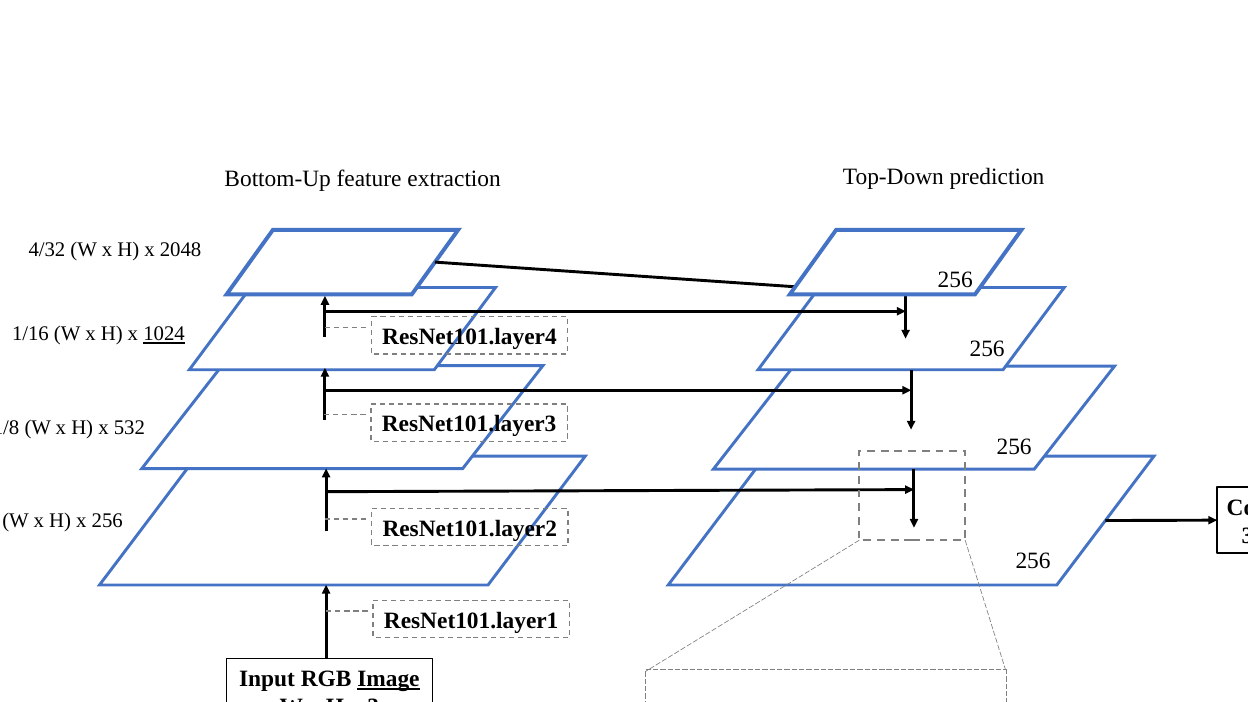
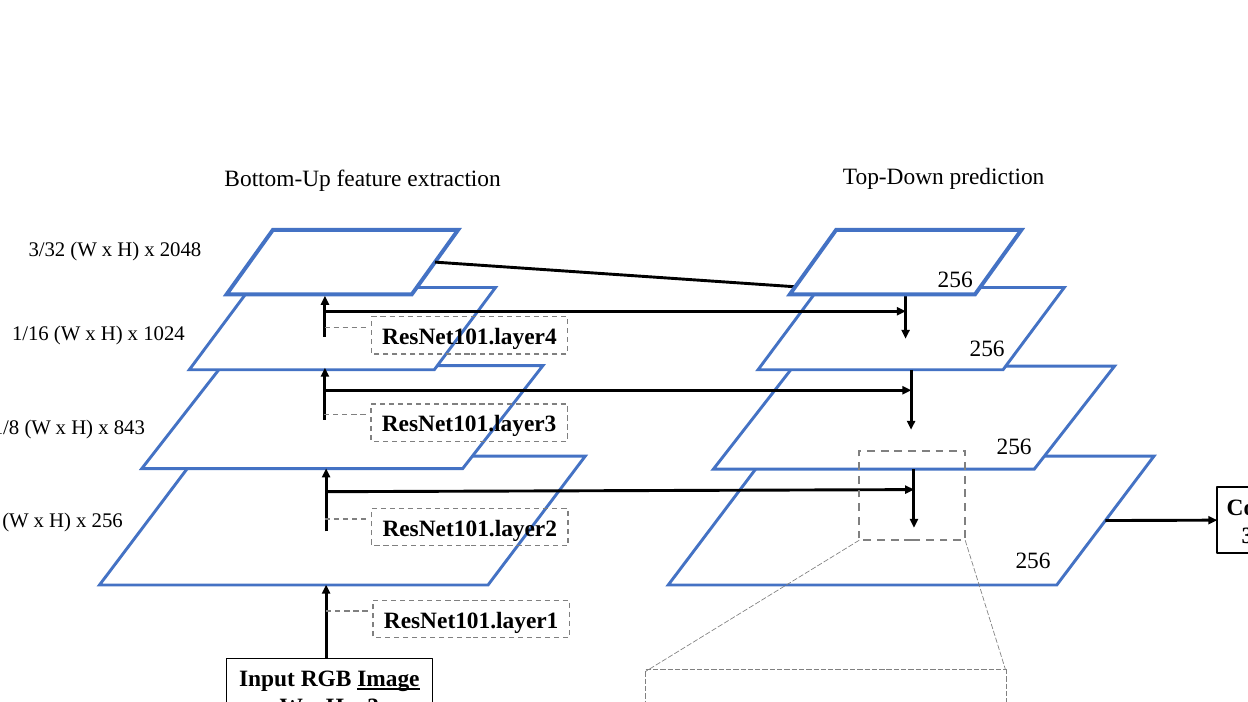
4/32: 4/32 -> 3/32 (47, 250)
1024 underline: present -> none (164, 334)
532: 532 -> 843 (129, 427)
